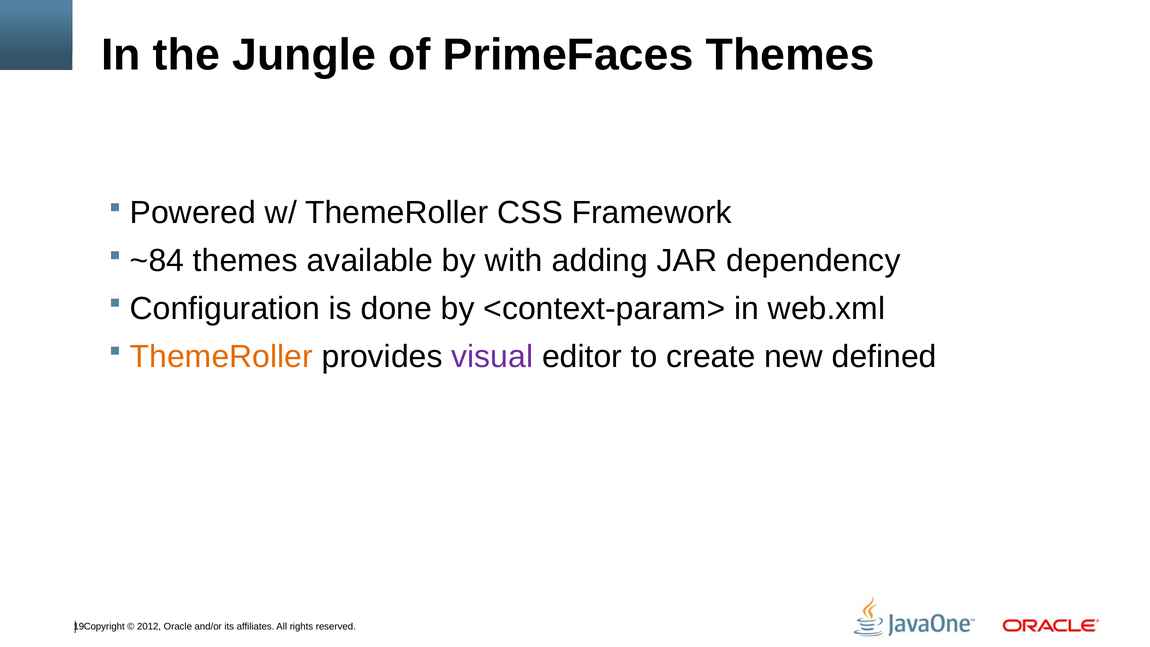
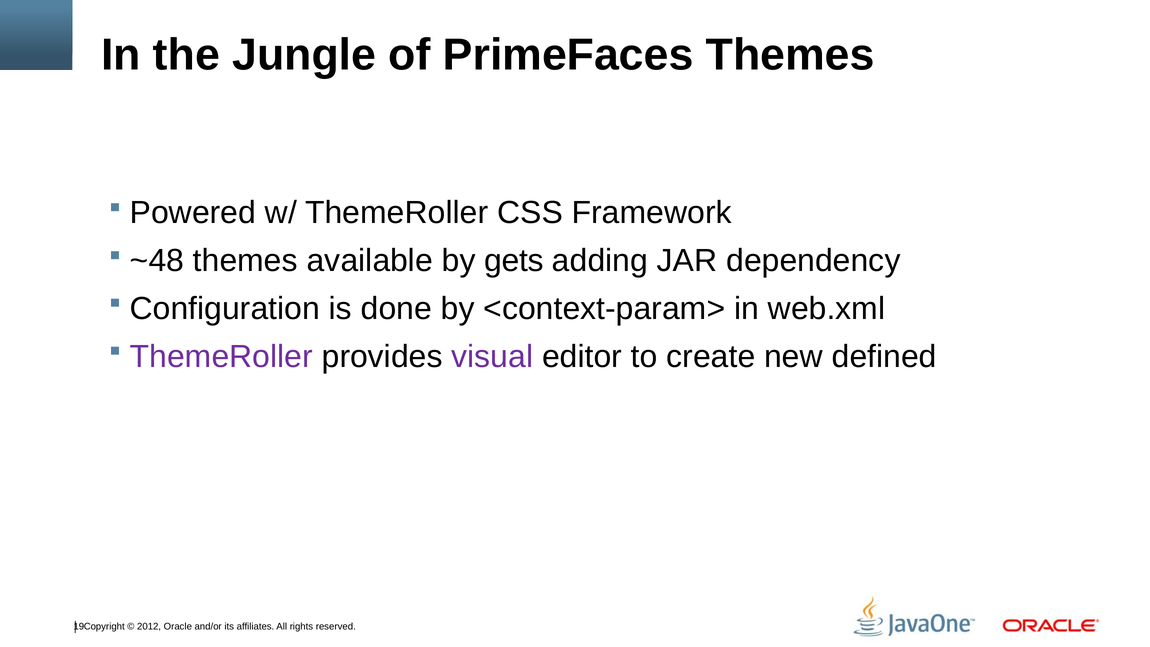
~84: ~84 -> ~48 (157, 261)
with: with -> gets (514, 261)
ThemeRoller colour: orange -> purple (221, 357)
